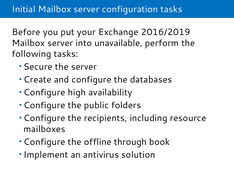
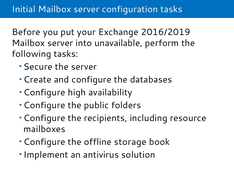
through: through -> storage (130, 142)
